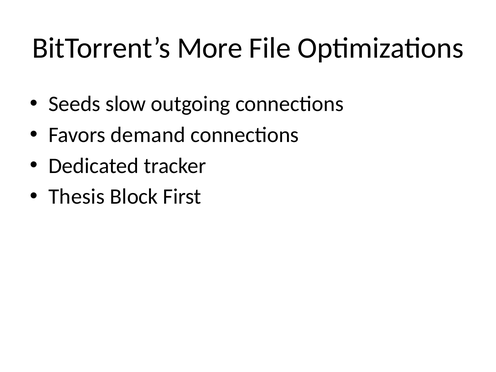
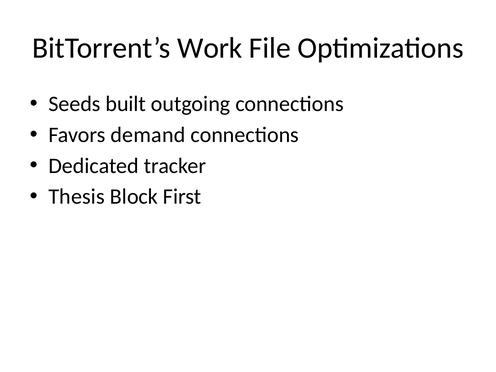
More: More -> Work (210, 48)
slow: slow -> built (126, 104)
